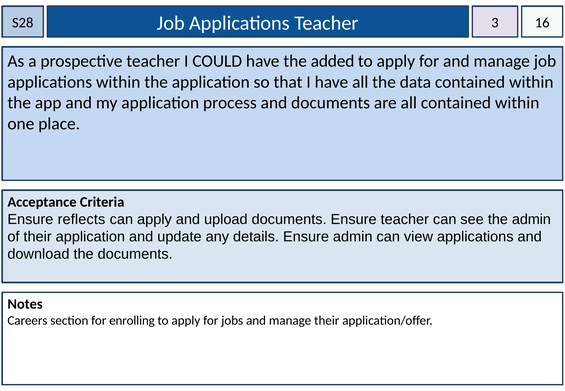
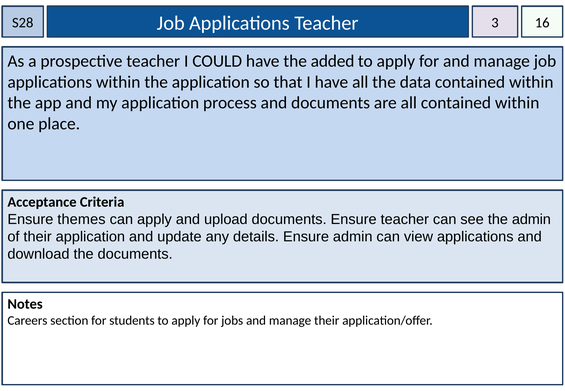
reflects: reflects -> themes (81, 219)
enrolling: enrolling -> students (132, 321)
